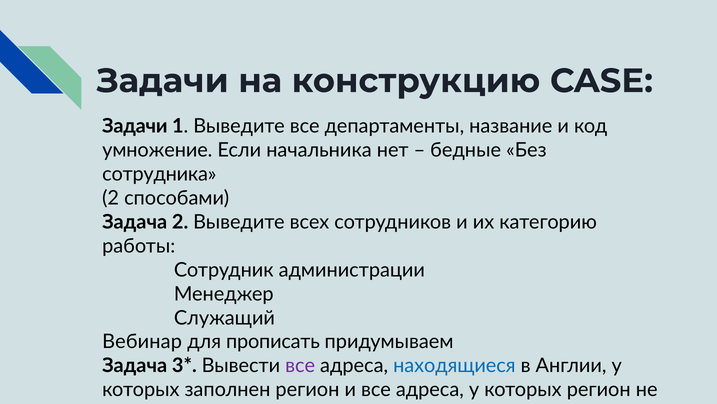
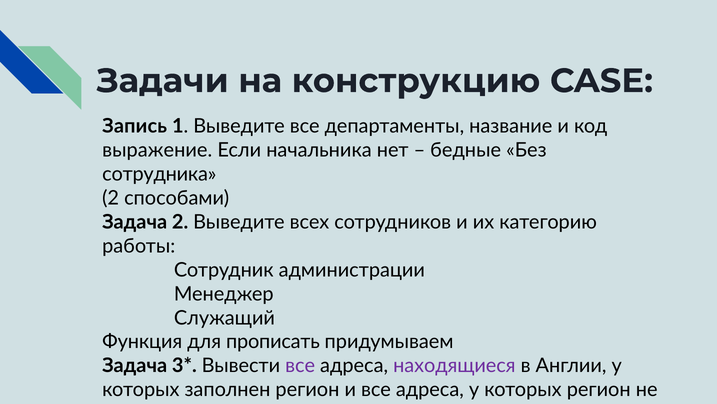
Задачи: Задачи -> Запись (135, 126)
умножение: умножение -> выражение (157, 150)
Вебинар: Вебинар -> Функция (142, 341)
находящиеся colour: blue -> purple (454, 365)
